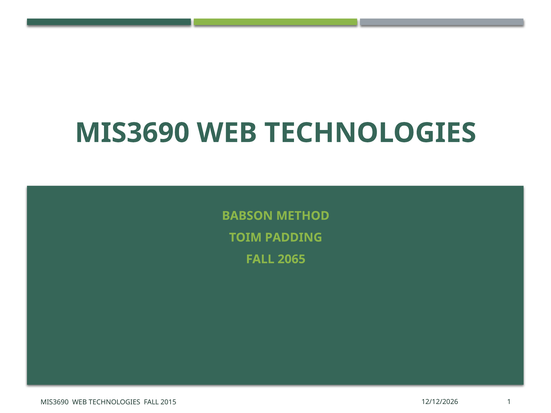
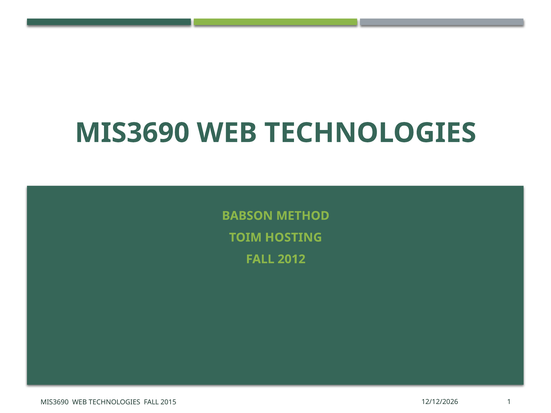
PADDING: PADDING -> HOSTING (294, 238)
2065: 2065 -> 2012 (292, 259)
